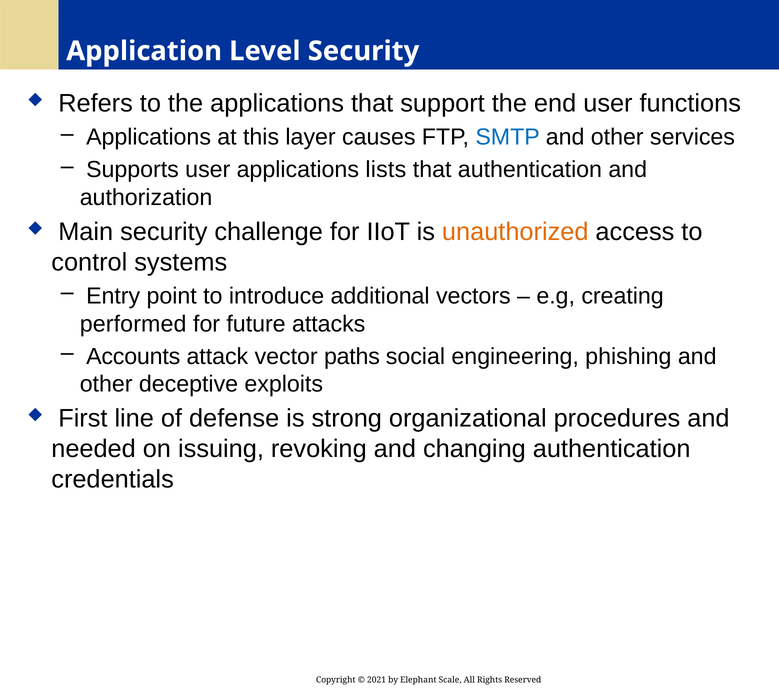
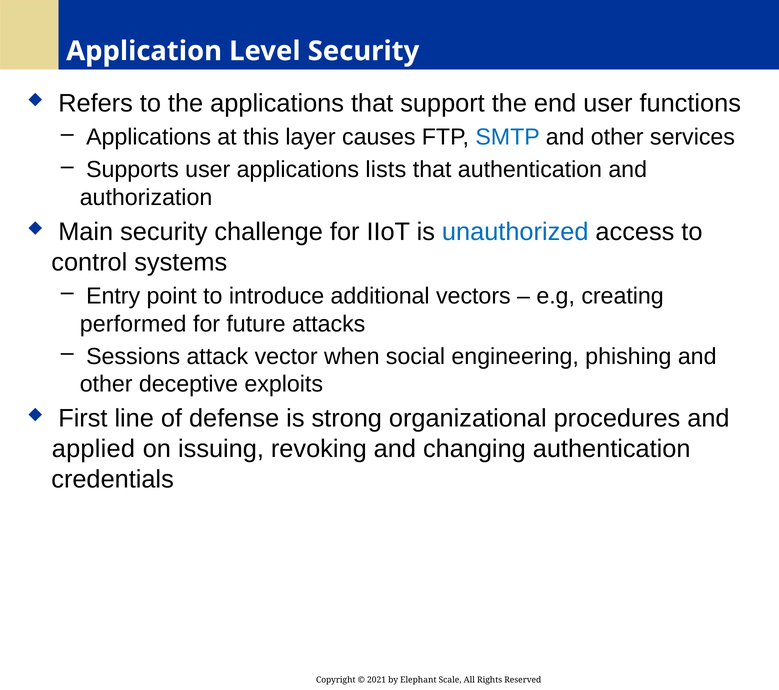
unauthorized colour: orange -> blue (515, 232)
Accounts: Accounts -> Sessions (133, 356)
paths: paths -> when (352, 356)
needed: needed -> applied (93, 449)
